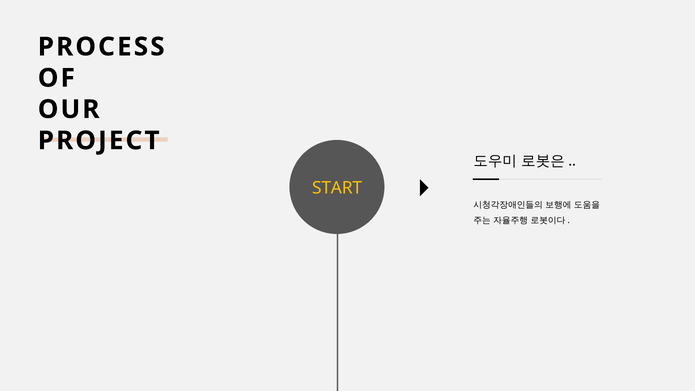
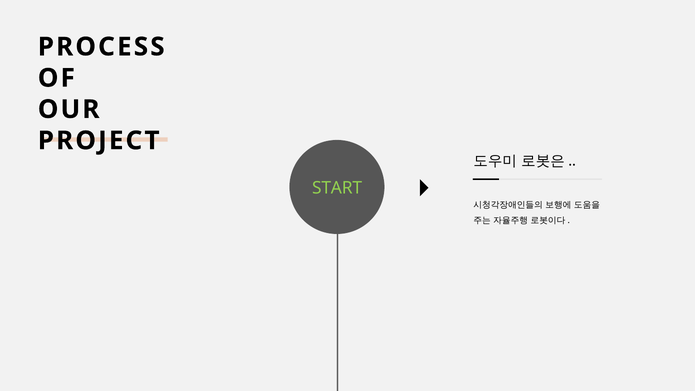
START colour: yellow -> light green (337, 188)
